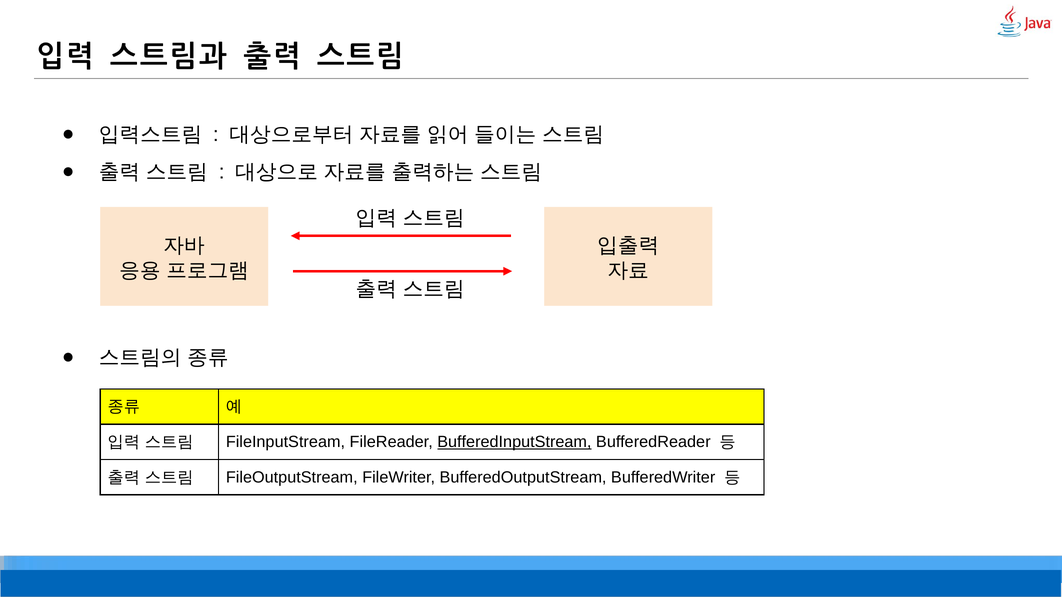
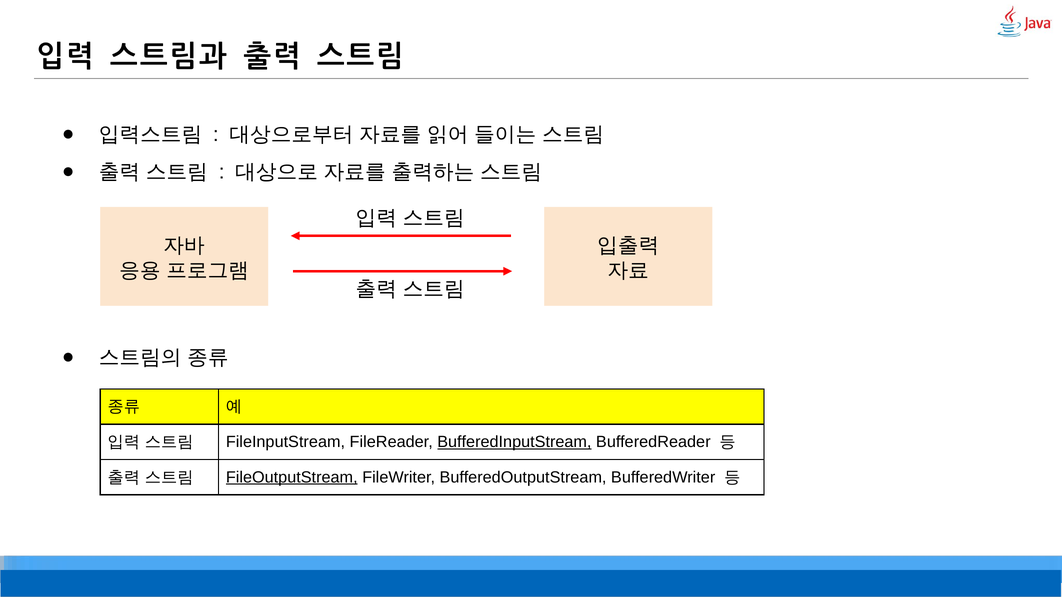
FileOutputStream underline: none -> present (292, 477)
